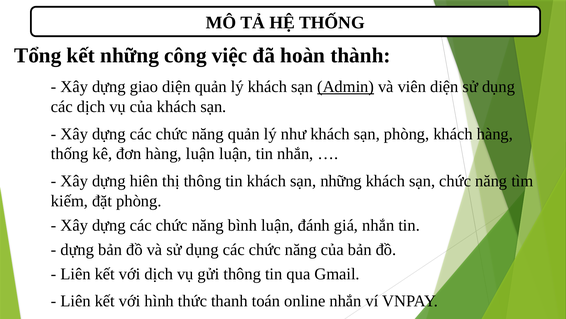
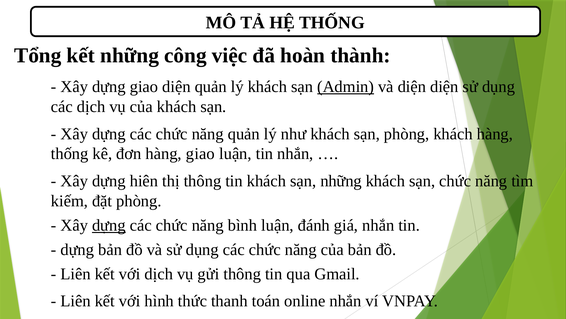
và viên: viên -> diện (412, 87)
hàng luận: luận -> giao (200, 154)
dựng underline: none -> present (109, 225)
